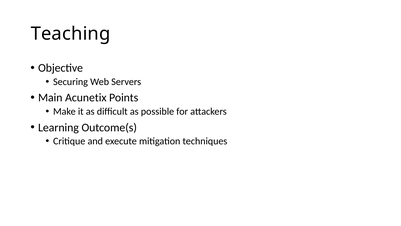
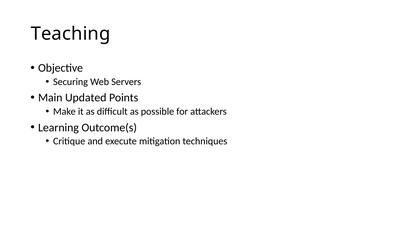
Acunetix: Acunetix -> Updated (86, 98)
